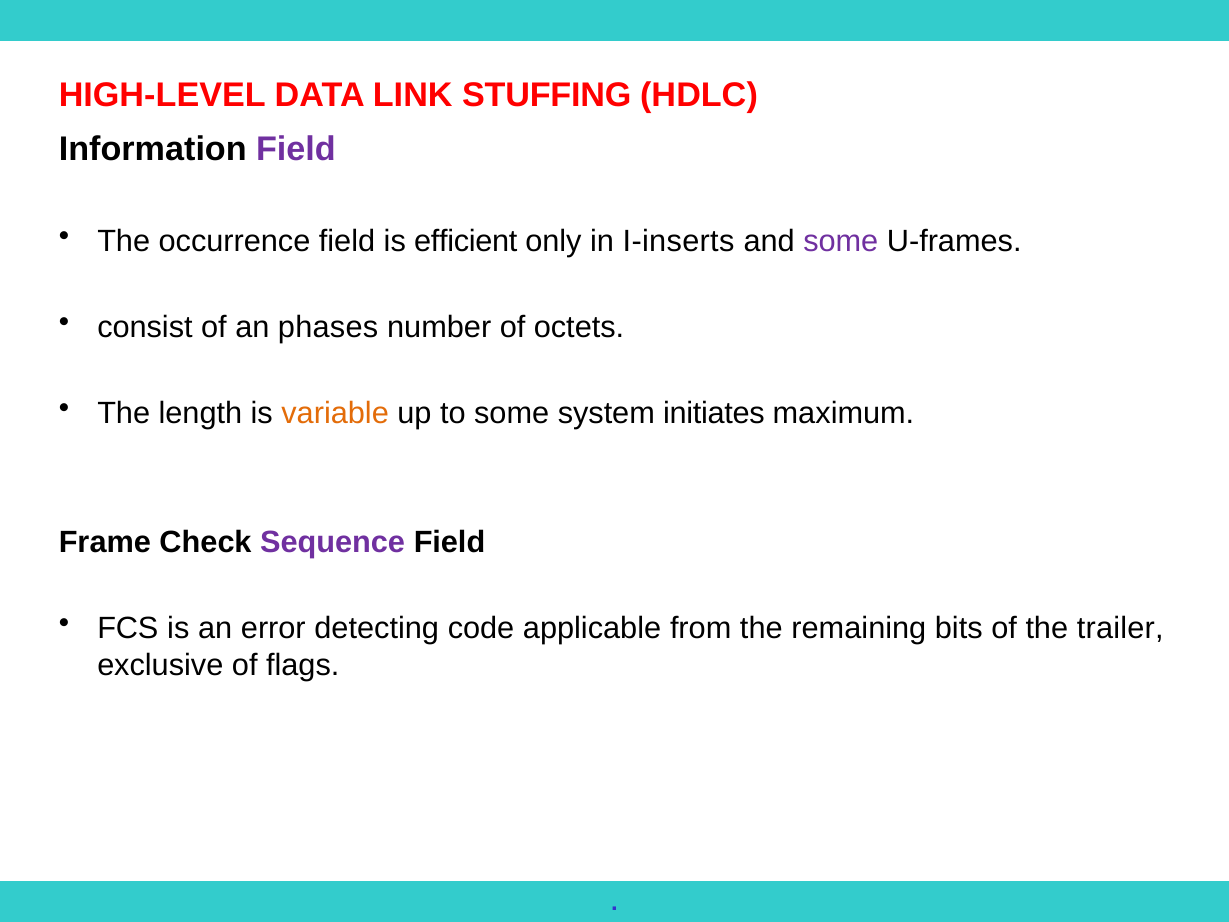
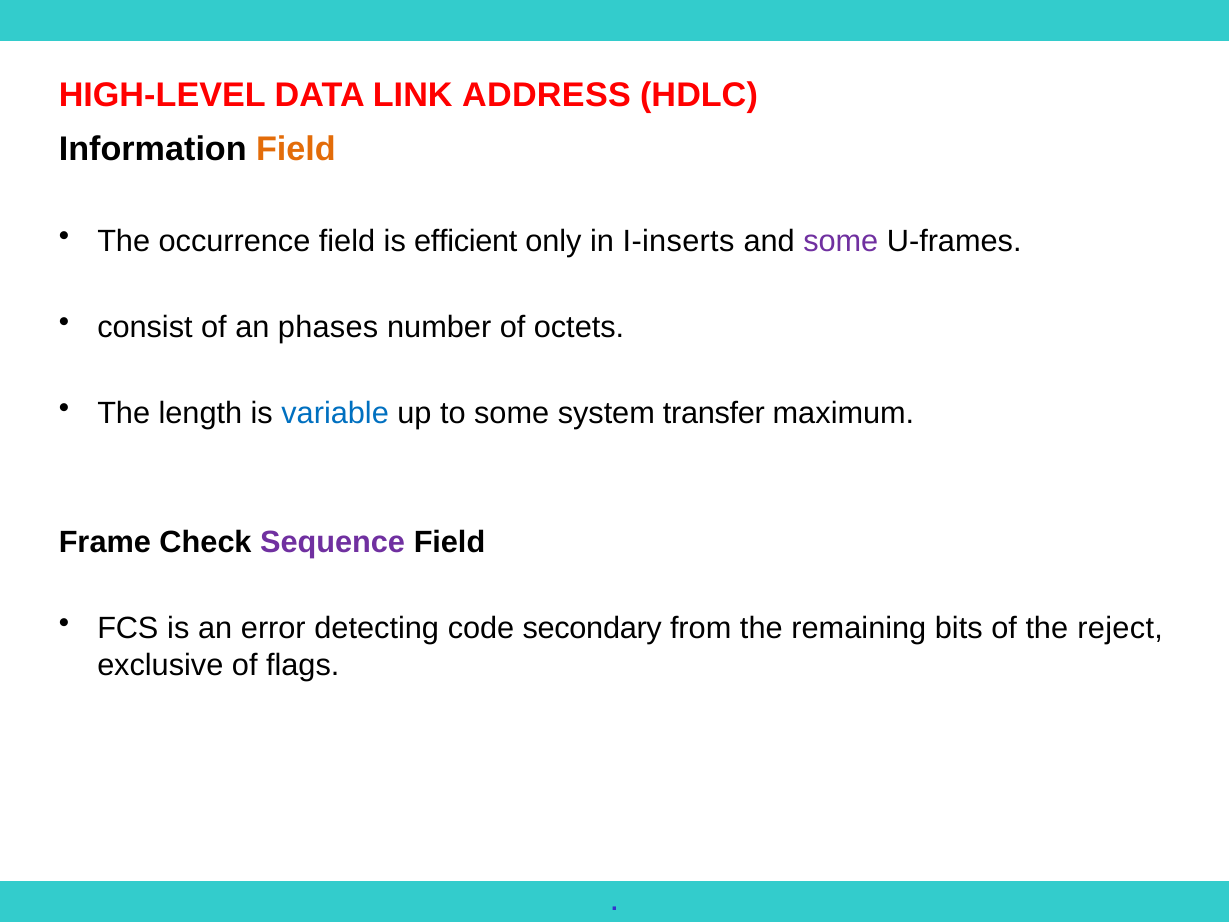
STUFFING: STUFFING -> ADDRESS (546, 95)
Field colour: purple -> orange (296, 149)
variable colour: orange -> blue (335, 413)
initiates: initiates -> transfer (714, 413)
applicable: applicable -> secondary (592, 629)
trailer: trailer -> reject (1120, 629)
